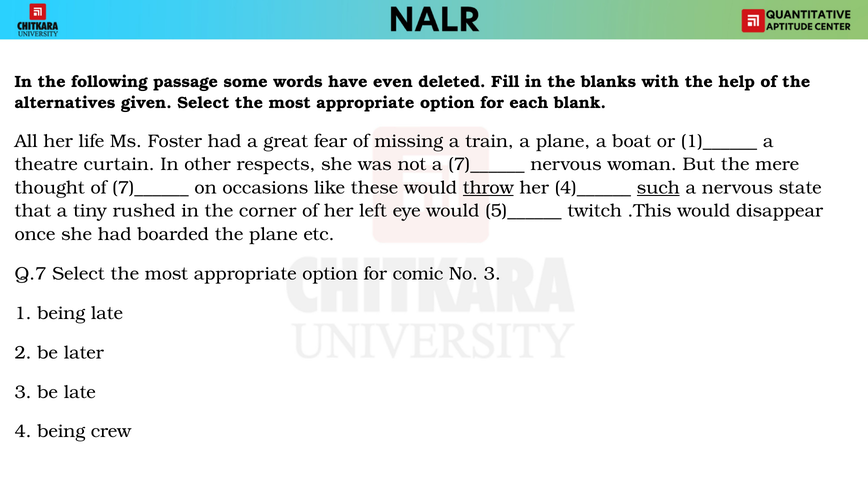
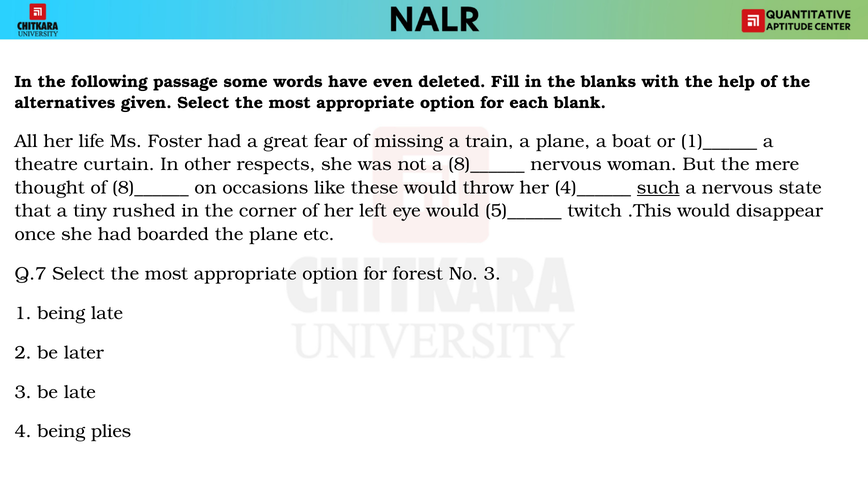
a 7)______: 7)______ -> 8)______ (486, 165)
of 7)______: 7)______ -> 8)______ (150, 188)
throw underline: present -> none (488, 188)
comic: comic -> forest (418, 274)
crew: crew -> plies (111, 432)
